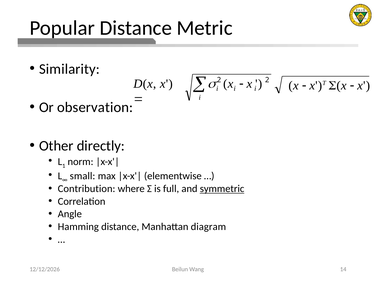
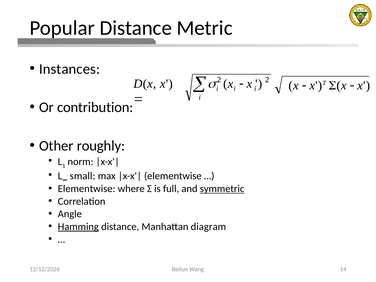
Similarity: Similarity -> Instances (69, 69)
observation: observation -> contribution (95, 107)
directly: directly -> roughly (101, 146)
Contribution: Contribution -> Elementwise (87, 189)
Hamming underline: none -> present (78, 227)
